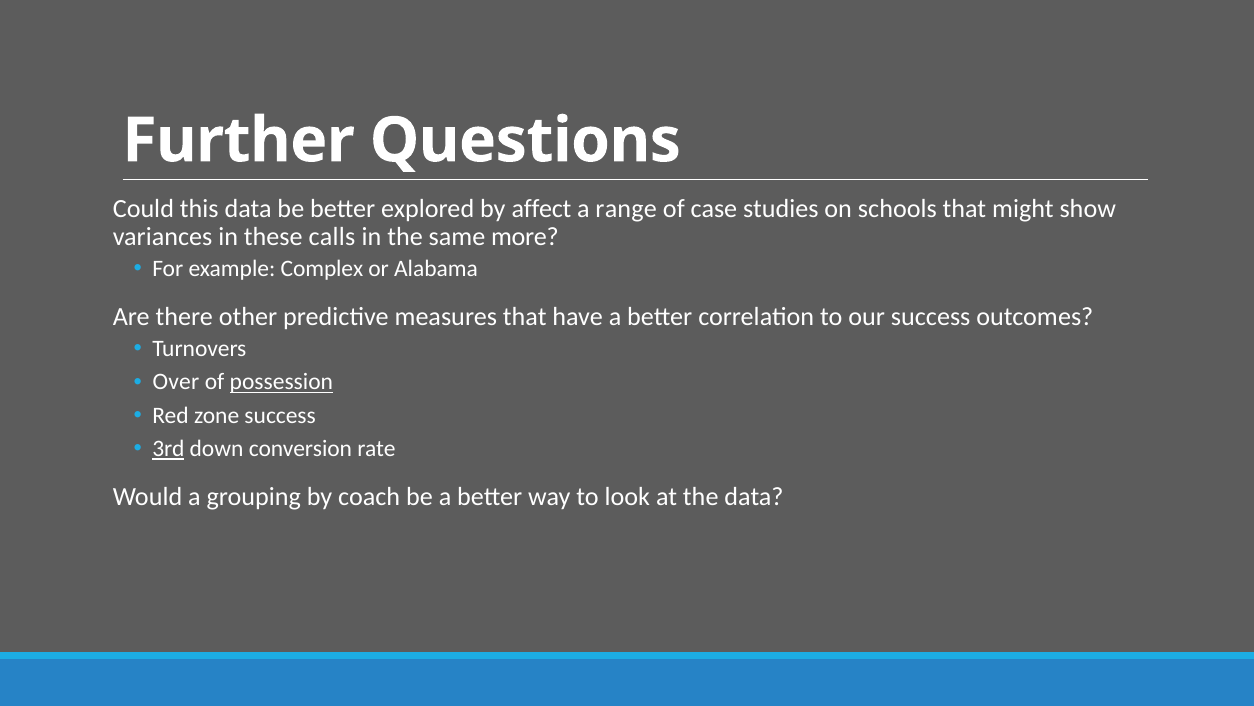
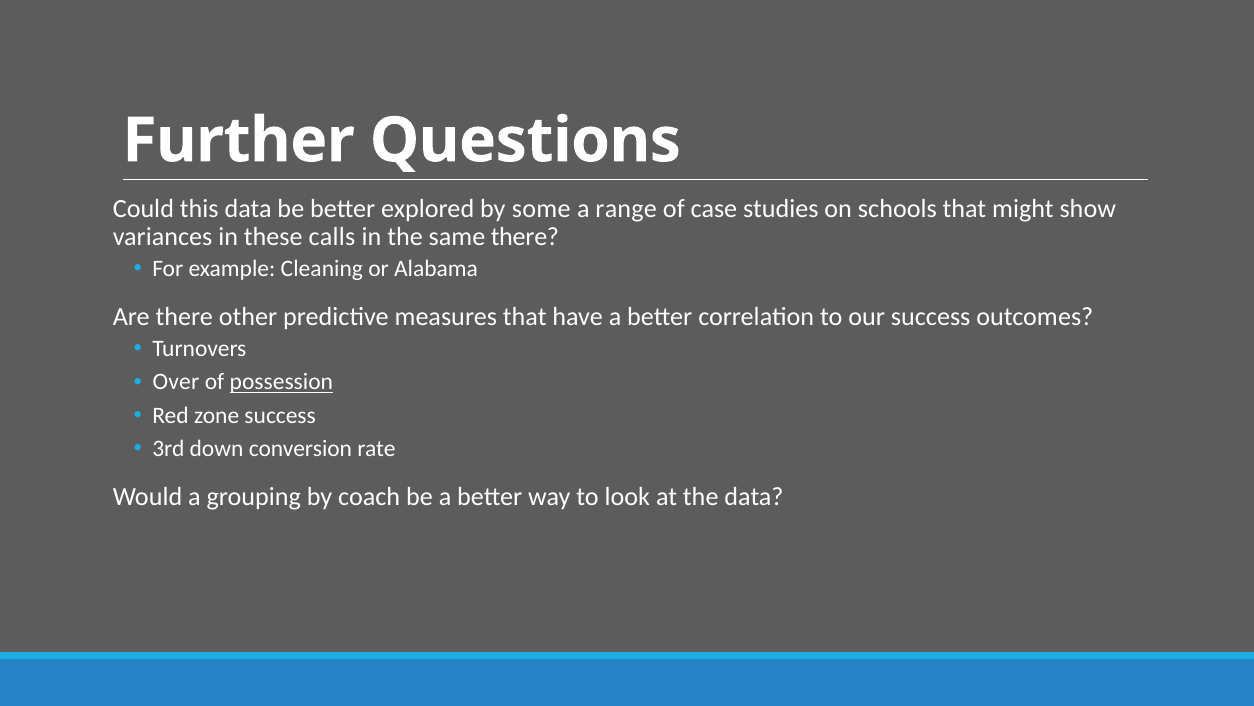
affect: affect -> some (541, 209)
same more: more -> there (525, 237)
Complex: Complex -> Cleaning (322, 269)
3rd underline: present -> none (168, 448)
